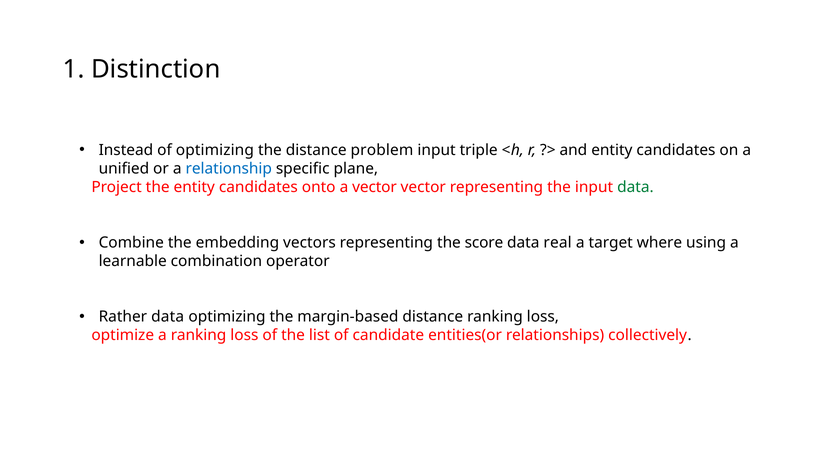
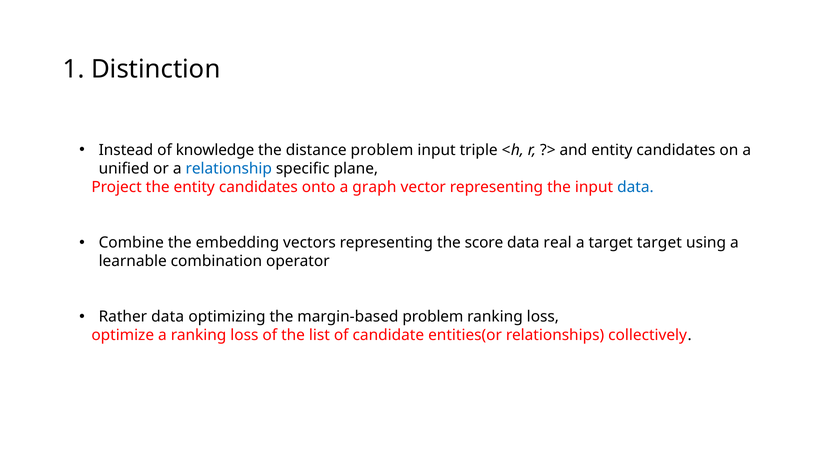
of optimizing: optimizing -> knowledge (215, 150)
a vector: vector -> graph (374, 187)
data colour: green -> blue (635, 187)
target where: where -> target (659, 243)
margin-based distance: distance -> problem (433, 317)
